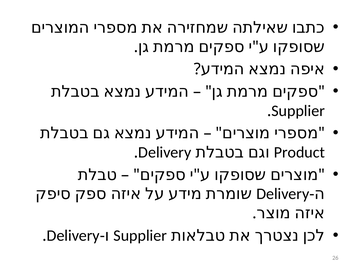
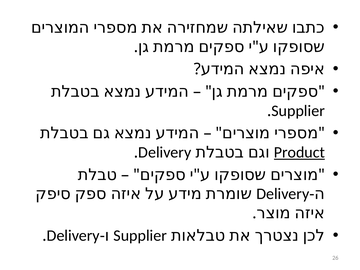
Product underline: none -> present (299, 152)
